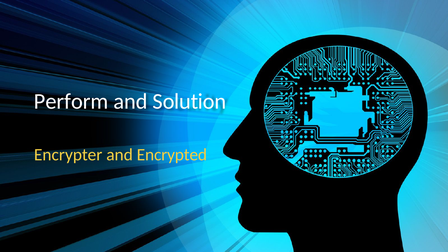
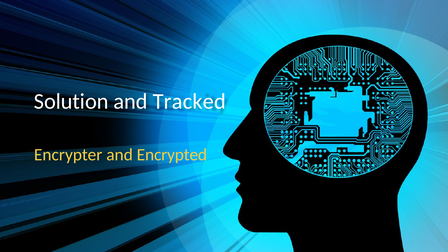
Perform: Perform -> Solution (71, 101)
Solution: Solution -> Tracked (189, 101)
